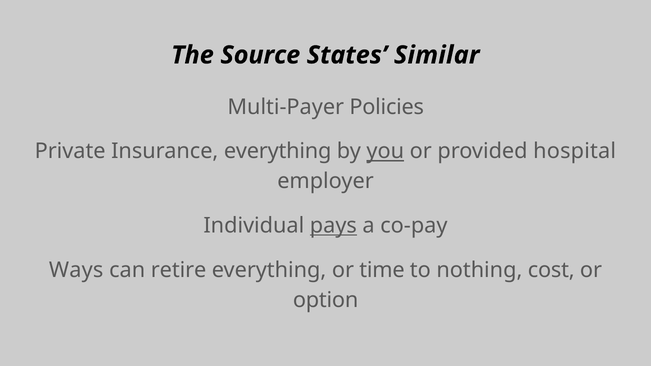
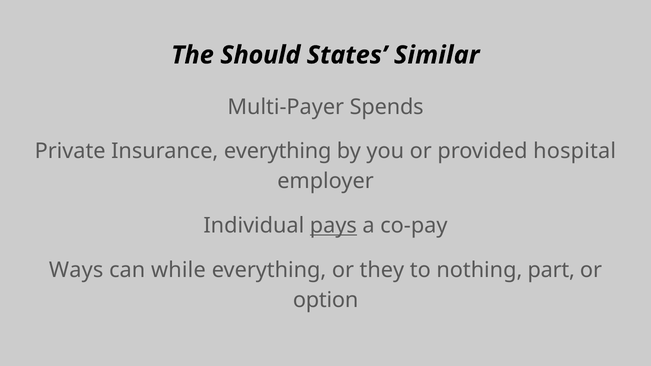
Source: Source -> Should (260, 55)
Policies: Policies -> Spends (387, 107)
you underline: present -> none (385, 151)
retire: retire -> while (178, 270)
time: time -> they (382, 270)
cost: cost -> part (551, 270)
